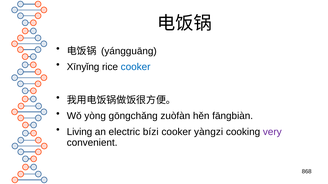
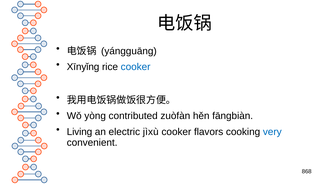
gōngchǎng: gōngchǎng -> contributed (133, 116)
bízi: bízi -> jìxù (151, 132)
yàngzi: yàngzi -> flavors (209, 132)
very colour: purple -> blue (272, 132)
